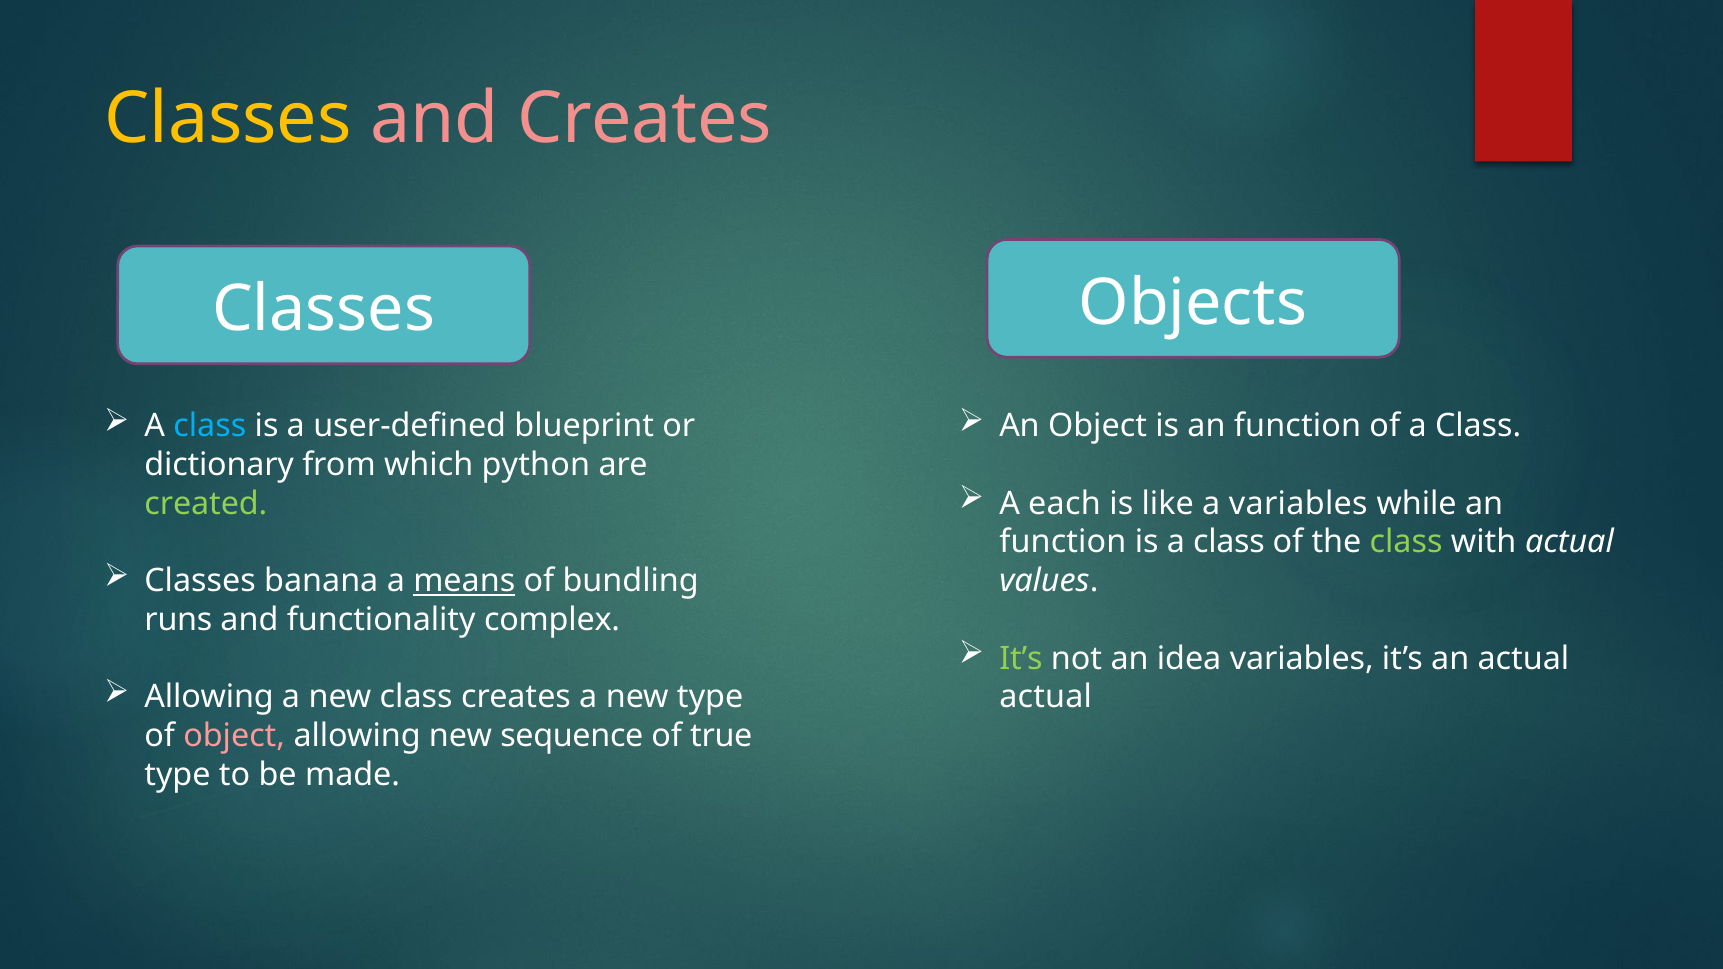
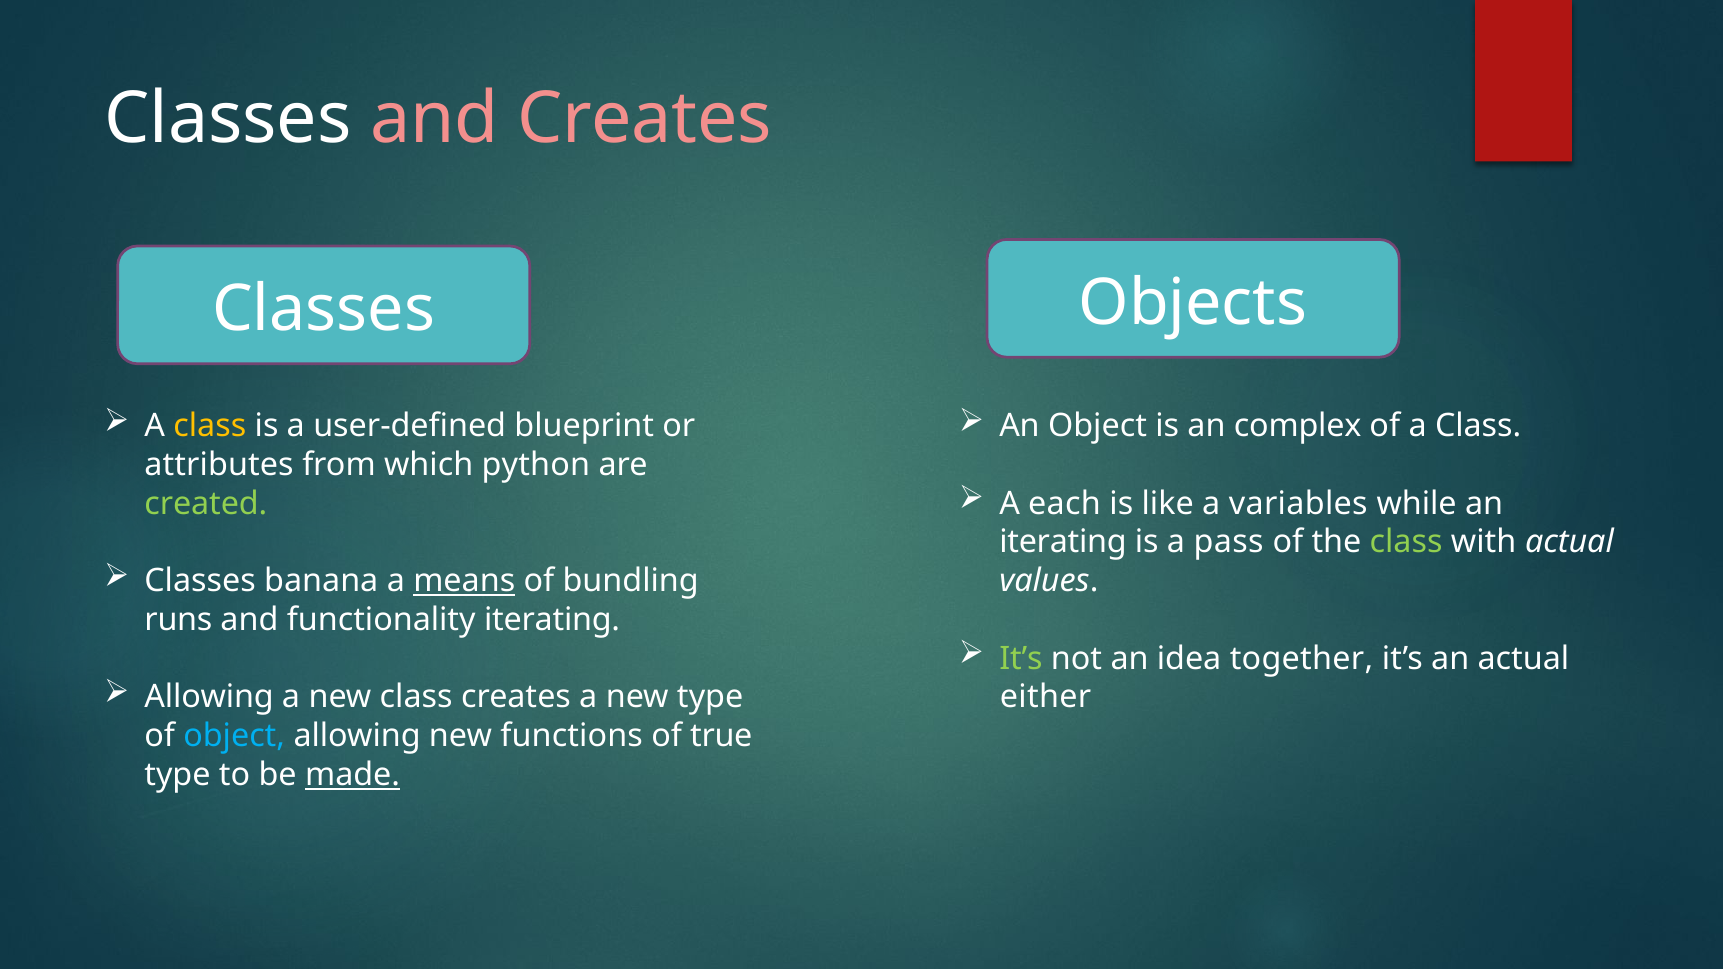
Classes colour: yellow -> white (228, 119)
class colour: light blue -> yellow (210, 426)
is an function: function -> complex (1298, 426)
dictionary: dictionary -> attributes (219, 465)
function: function -> iterating (1063, 542)
is a class: class -> pass (1229, 542)
functionality complex: complex -> iterating (552, 620)
idea variables: variables -> together (1302, 659)
actual: actual -> either (1046, 697)
object colour: pink -> light blue (234, 736)
sequence: sequence -> functions (572, 736)
made underline: none -> present (353, 775)
